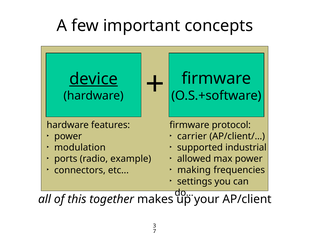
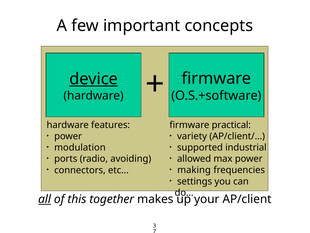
protocol: protocol -> practical (231, 125)
carrier: carrier -> variety (192, 136)
example: example -> avoiding (131, 159)
all underline: none -> present (45, 199)
